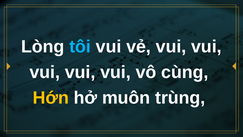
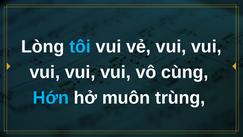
Hớn colour: yellow -> light blue (51, 98)
